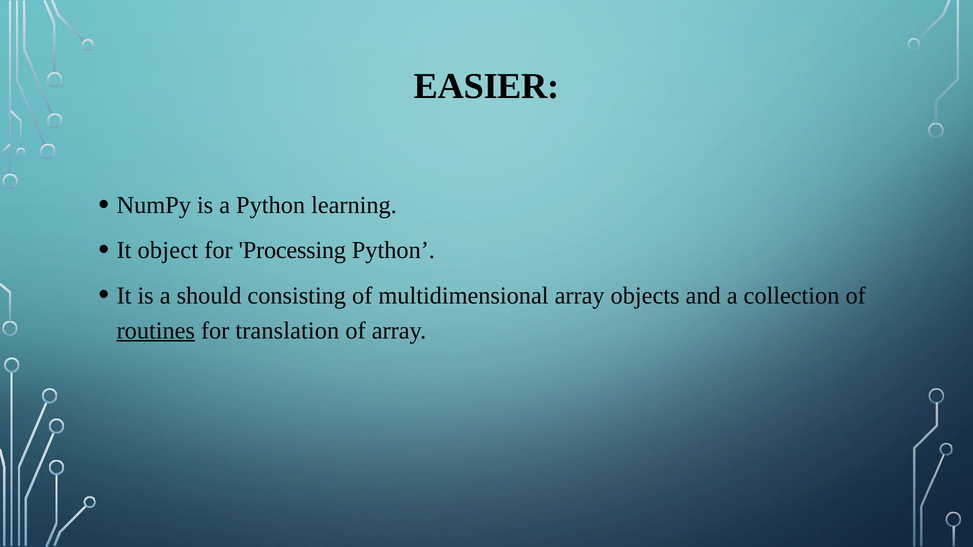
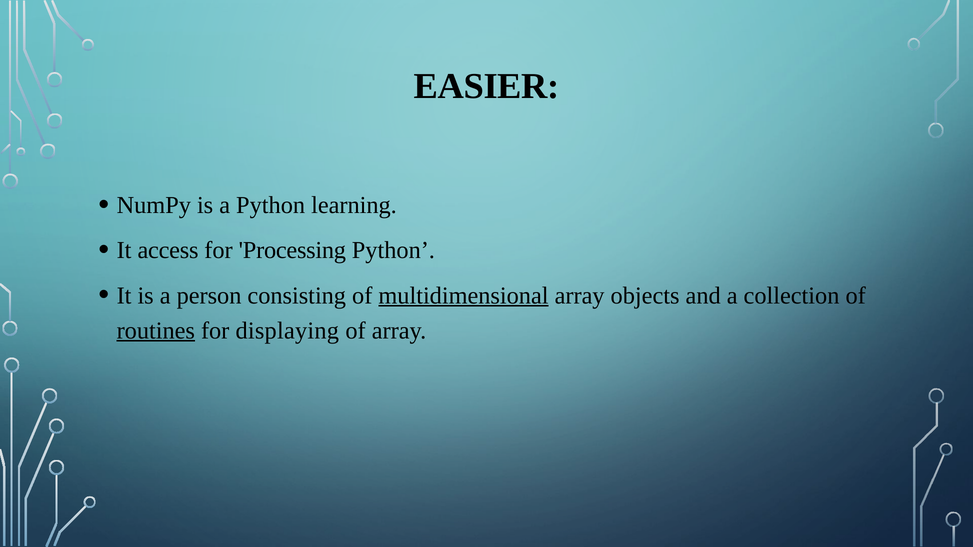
object: object -> access (168, 250)
should: should -> person (209, 296)
multidimensional underline: none -> present (464, 296)
translation: translation -> displaying (287, 331)
